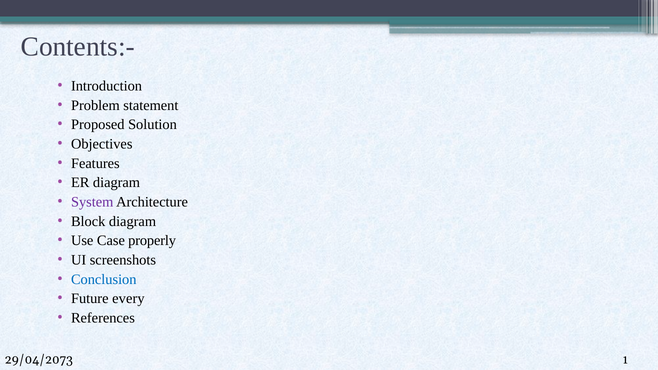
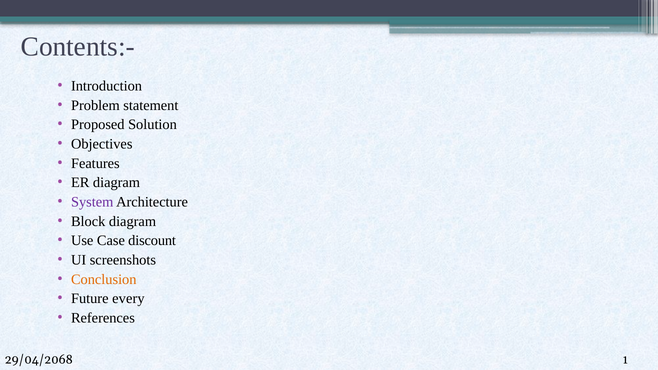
properly: properly -> discount (152, 241)
Conclusion colour: blue -> orange (104, 279)
29/04/2073: 29/04/2073 -> 29/04/2068 (39, 360)
